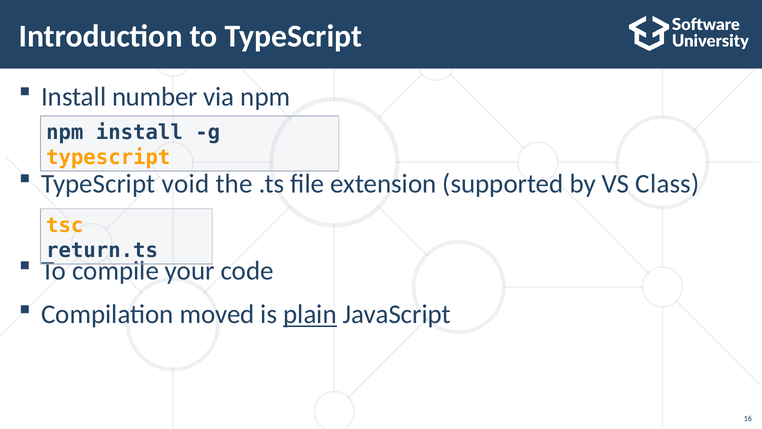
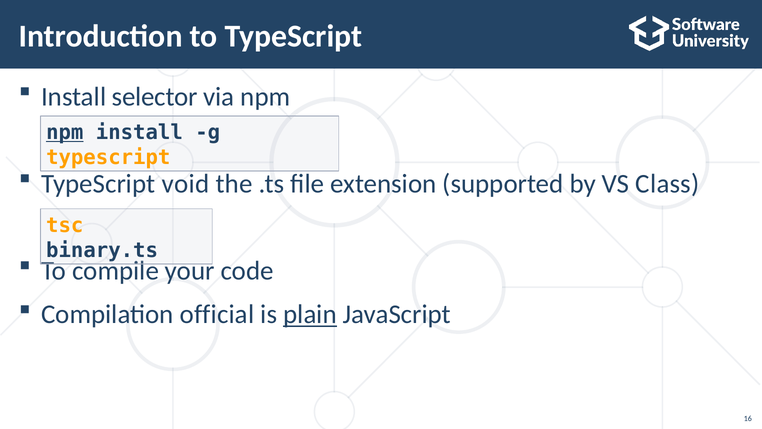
number: number -> selector (155, 97)
npm underline: none -> present (65, 132)
return.ts: return.ts -> binary.ts (102, 250)
moved: moved -> official (217, 314)
